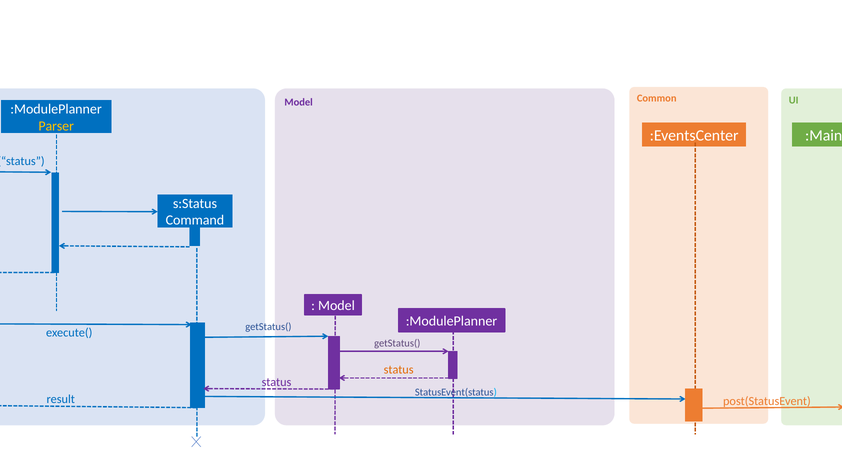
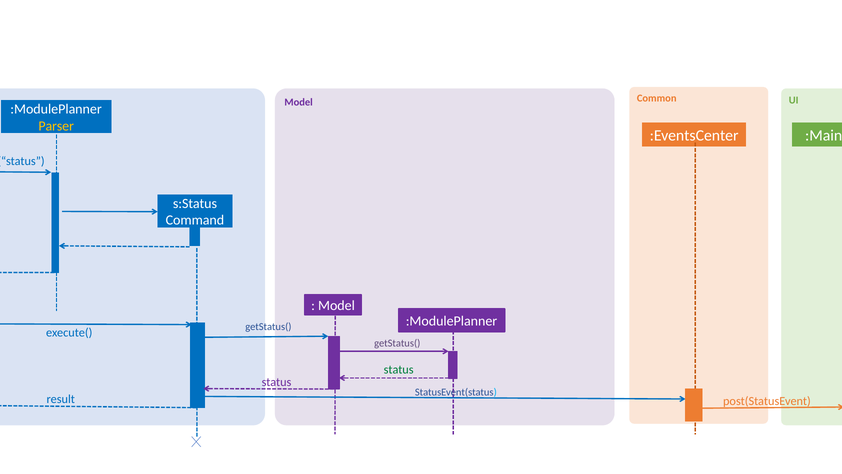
status colour: orange -> green (399, 369)
